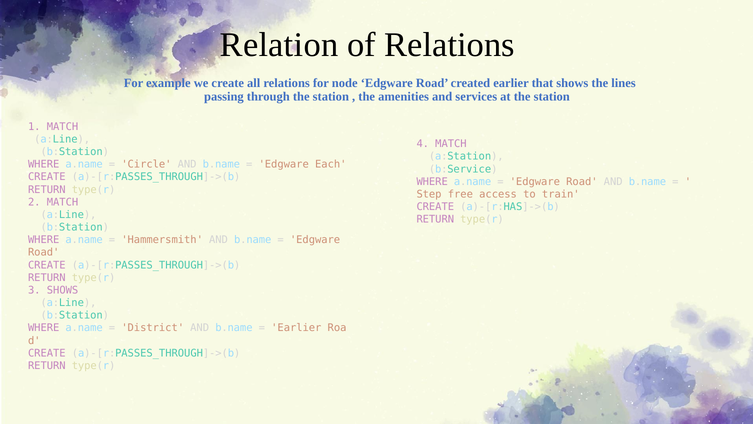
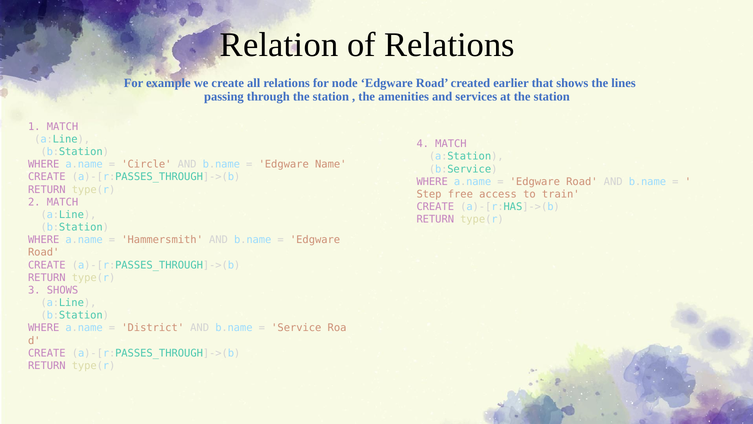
Each: Each -> Name (331, 164)
Earlier: Earlier -> Service (296, 328)
